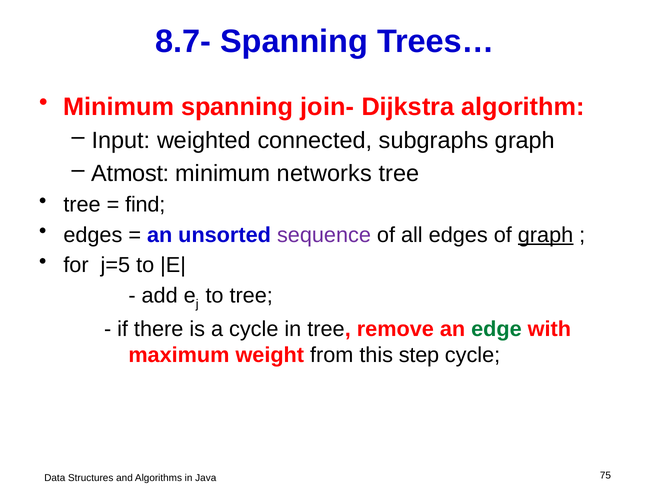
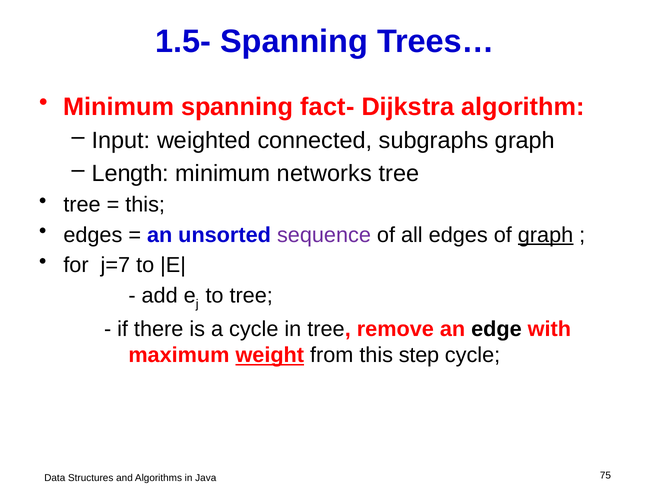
8.7-: 8.7- -> 1.5- (183, 42)
join-: join- -> fact- (327, 107)
Atmost: Atmost -> Length (130, 174)
find: find -> this (145, 205)
j=5: j=5 -> j=7 (115, 265)
edge colour: green -> black (496, 330)
weight underline: none -> present (270, 356)
